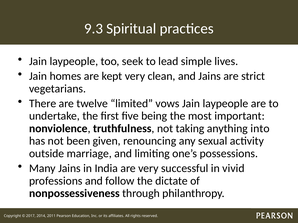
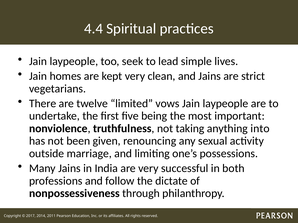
9.3: 9.3 -> 4.4 (94, 29)
vivid: vivid -> both (234, 169)
